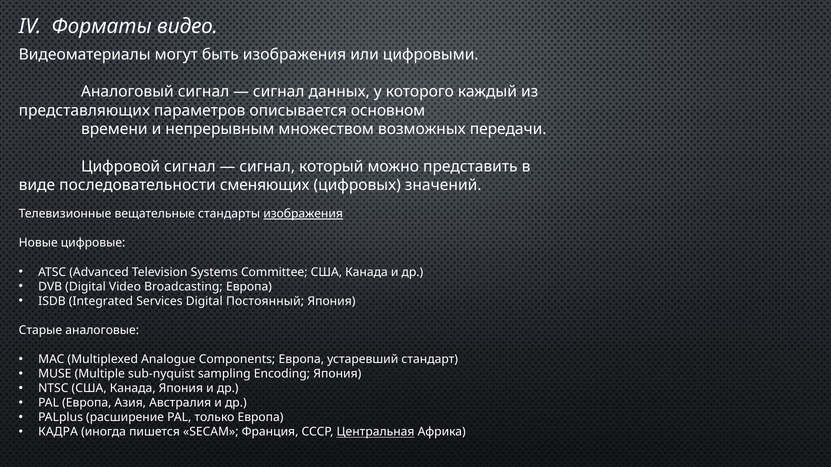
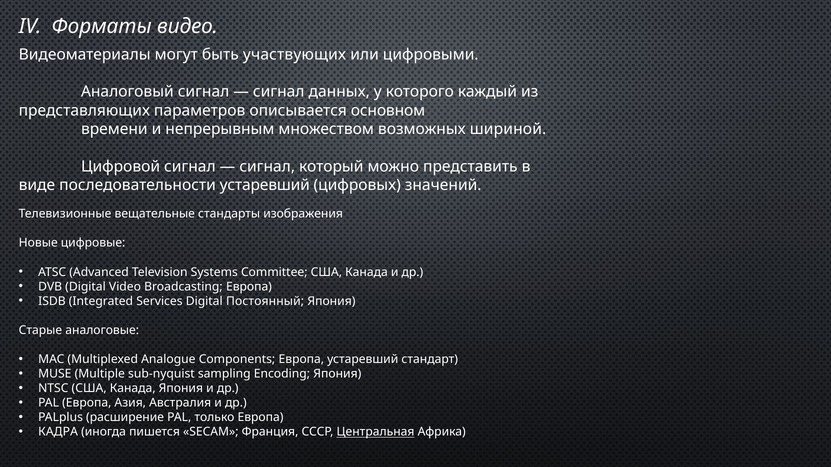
быть изображения: изображения -> участвующих (295, 55)
передачи: передачи -> шириной (508, 129)
последовательности сменяющих: сменяющих -> устаревший (265, 185)
изображения underline: present -> none (303, 214)
